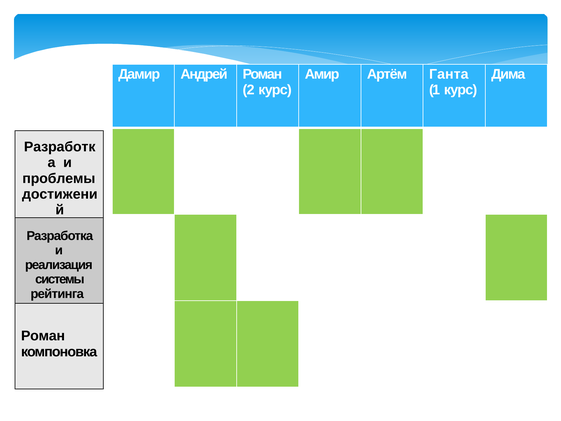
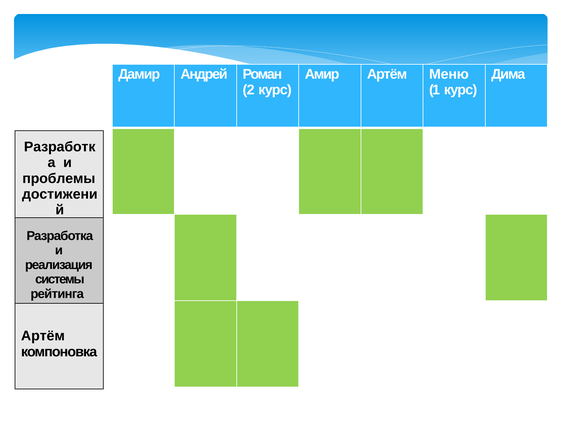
Ганта: Ганта -> Меню (449, 74)
Роман: Роман -> Артём (43, 336)
